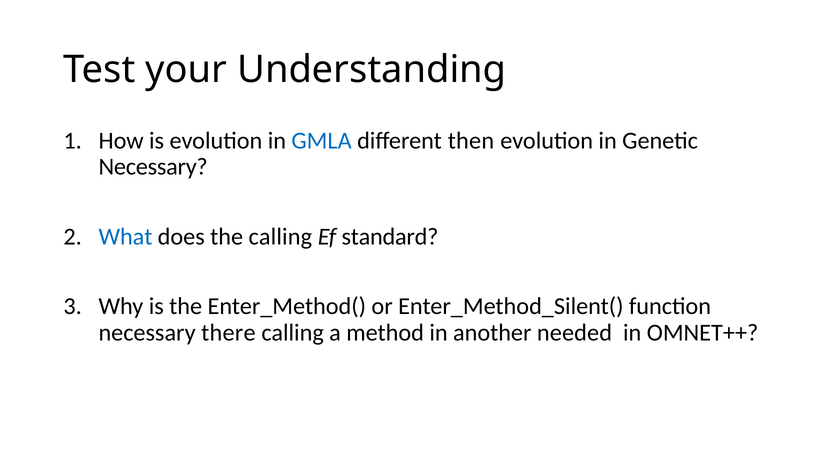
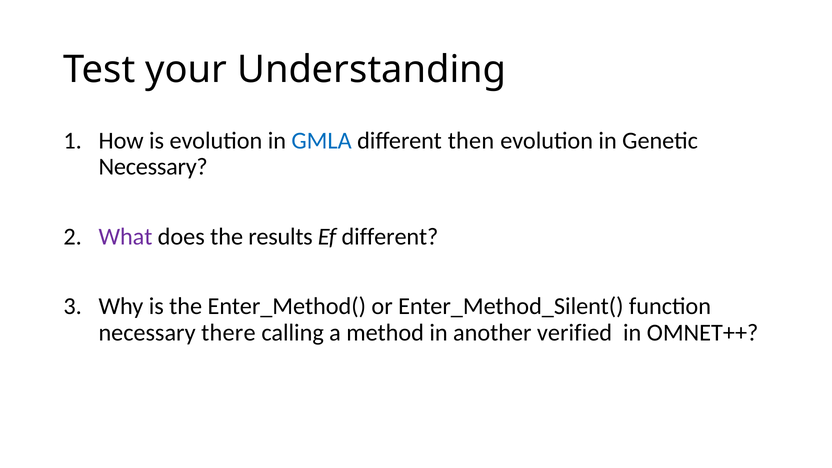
What colour: blue -> purple (125, 237)
the calling: calling -> results (281, 237)
Ef standard: standard -> different (390, 237)
needed: needed -> verified (575, 333)
